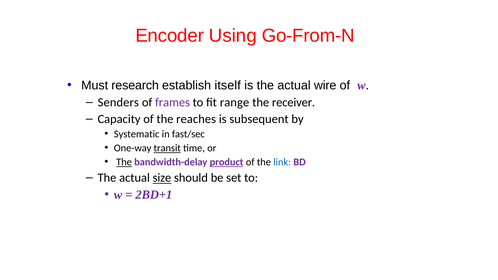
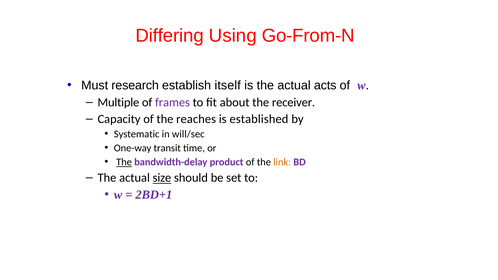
Encoder: Encoder -> Differing (170, 36)
wire: wire -> acts (325, 86)
Senders: Senders -> Multiple (118, 102)
range: range -> about (235, 102)
subsequent: subsequent -> established (259, 119)
fast/sec: fast/sec -> will/sec (188, 134)
transit underline: present -> none (167, 148)
product underline: present -> none (227, 162)
link colour: blue -> orange (282, 162)
